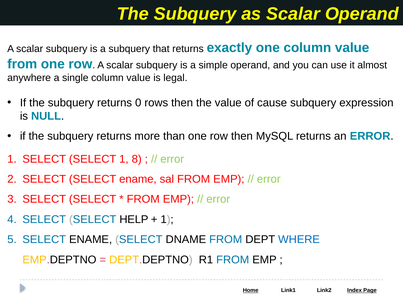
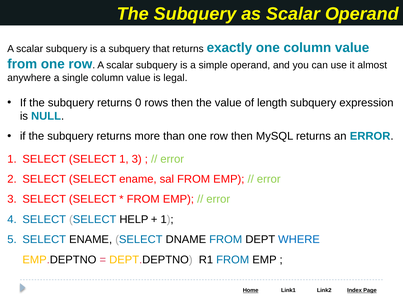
cause: cause -> length (272, 103)
1 8: 8 -> 3 (137, 159)
